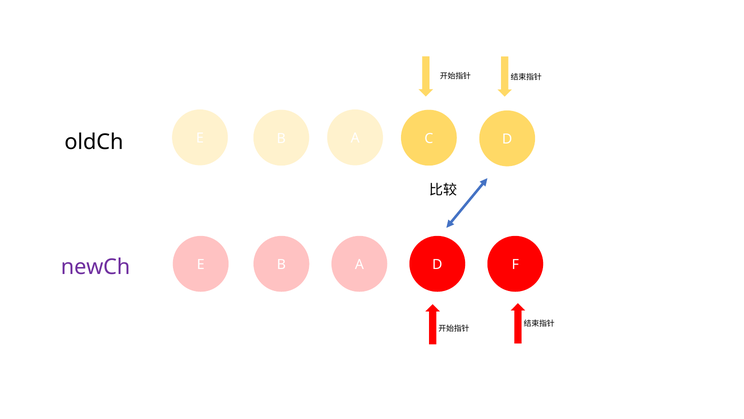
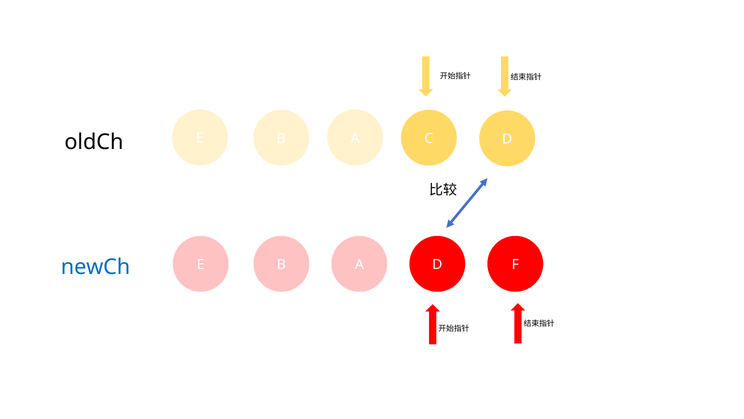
newCh colour: purple -> blue (96, 267)
